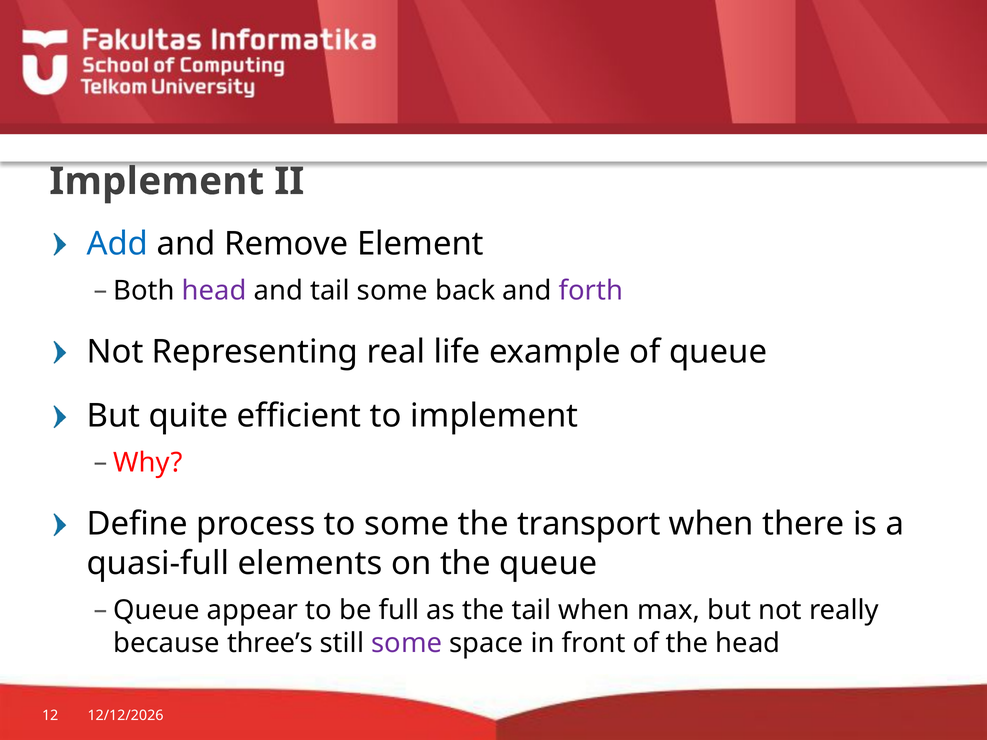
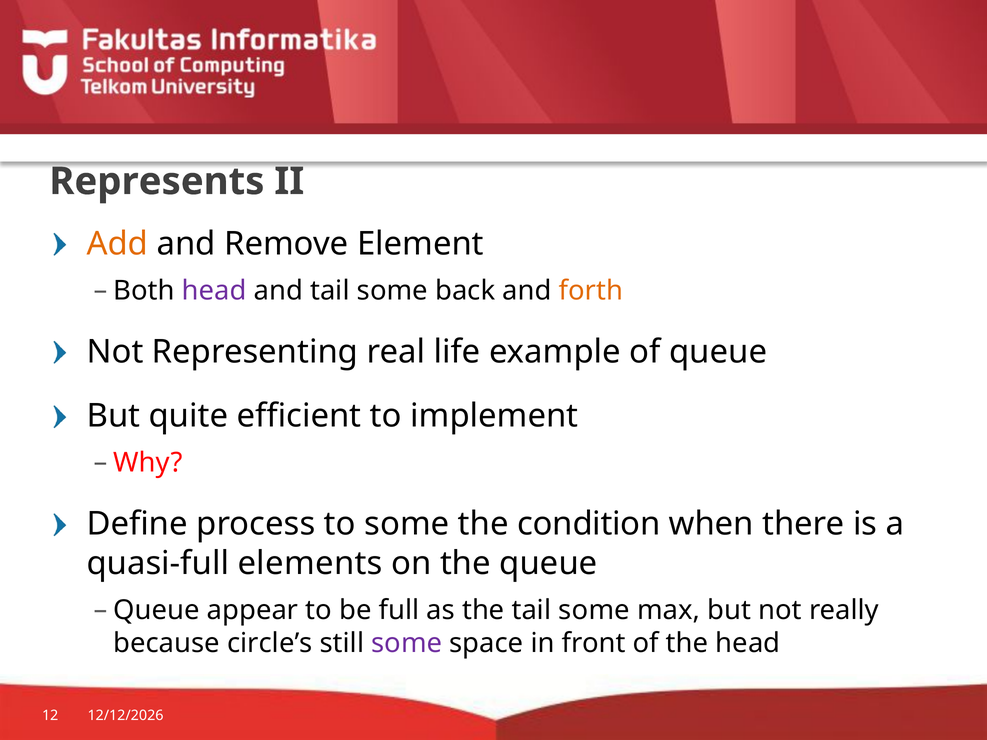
Implement: Implement -> Represents (157, 182)
Add colour: blue -> orange (117, 244)
forth colour: purple -> orange (591, 291)
transport: transport -> condition (589, 524)
the tail when: when -> some (594, 610)
three’s: three’s -> circle’s (270, 643)
